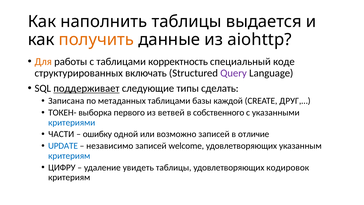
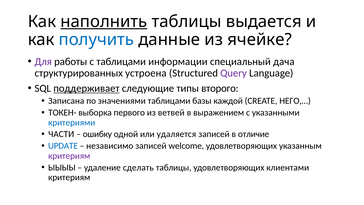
наполнить underline: none -> present (104, 22)
получить colour: orange -> blue (96, 40)
aiohttp: aiohttp -> ячейке (260, 40)
Для colour: orange -> purple (43, 62)
корректность: корректность -> информации (178, 62)
коде: коде -> дача (284, 62)
включать: включать -> устроена (146, 73)
сделать: сделать -> второго (220, 88)
метаданных: метаданных -> значениями (122, 101)
ДРУГ,…: ДРУГ,… -> НЕГО,… (295, 101)
собственного: собственного -> выражением (219, 113)
возможно: возможно -> удаляется (176, 134)
критериям colour: blue -> purple (69, 156)
ЦИФРУ: ЦИФРУ -> ЫЫЫЫ (62, 167)
увидеть: увидеть -> сделать (138, 167)
кодировок: кодировок -> клиентами (288, 167)
